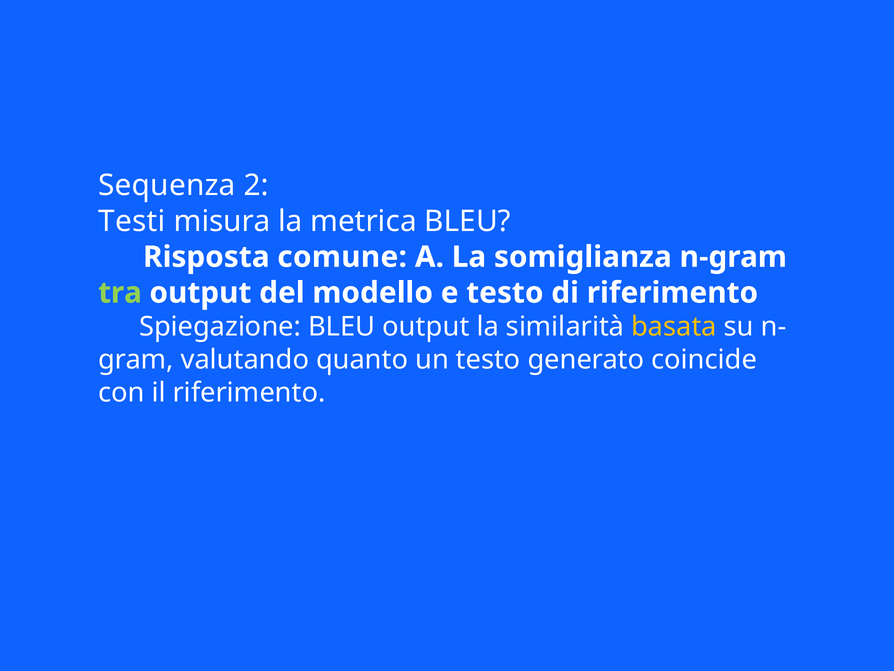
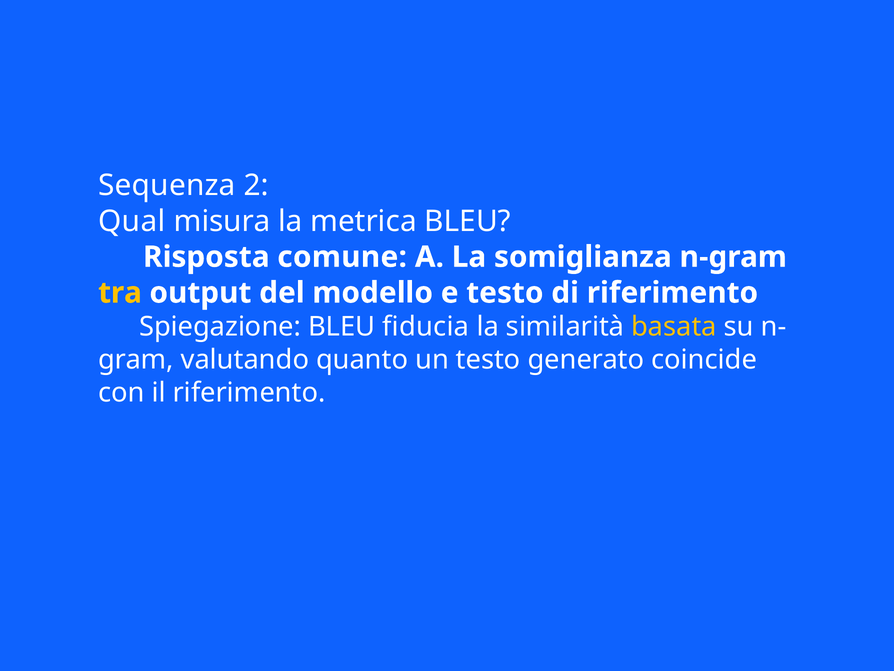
Testi: Testi -> Qual (132, 221)
tra colour: light green -> yellow (120, 293)
BLEU output: output -> fiducia (426, 327)
